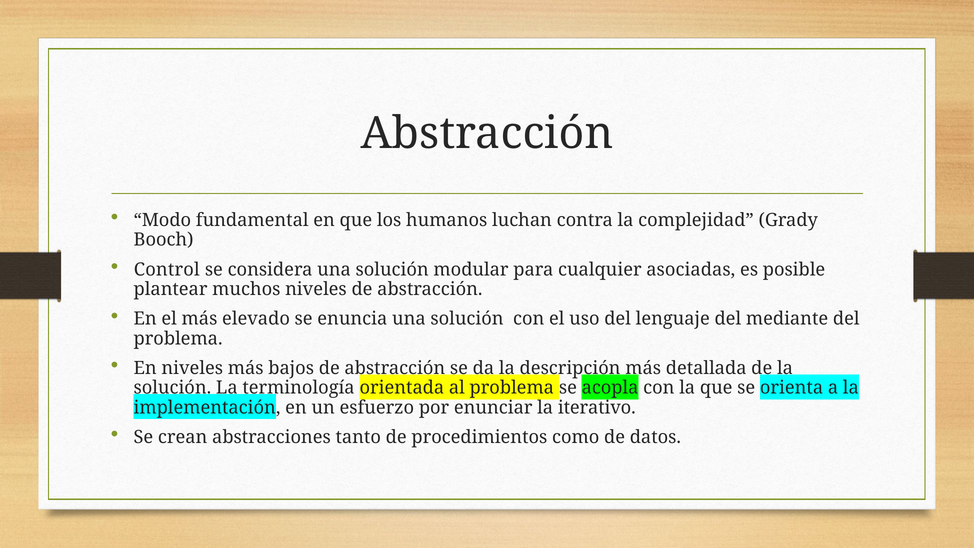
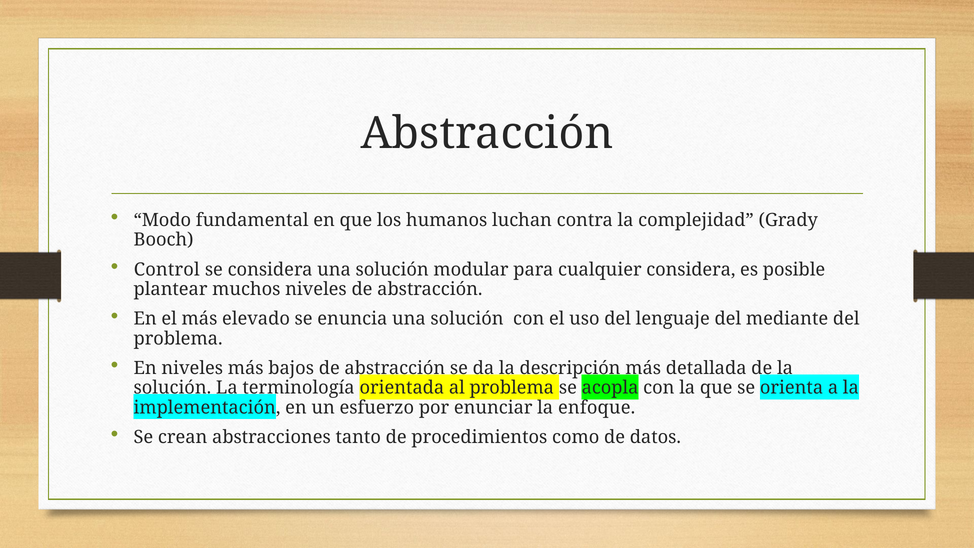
cualquier asociadas: asociadas -> considera (691, 269)
iterativo: iterativo -> enfoque (597, 408)
